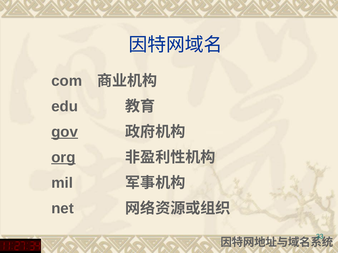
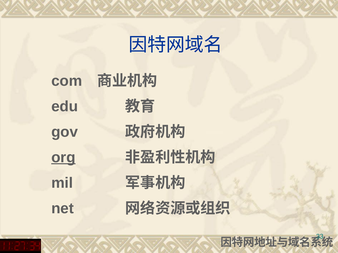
gov underline: present -> none (65, 132)
